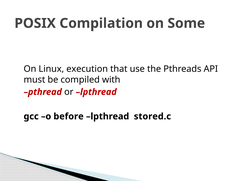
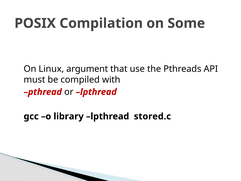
execution: execution -> argument (87, 69)
before: before -> library (69, 116)
